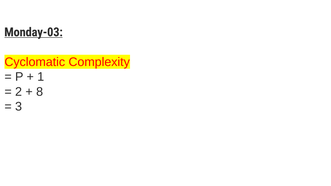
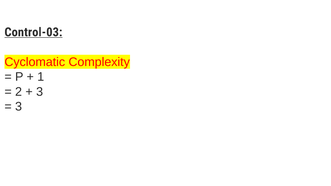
Monday-03: Monday-03 -> Control-03 (33, 32)
8: 8 -> 3 (40, 92)
